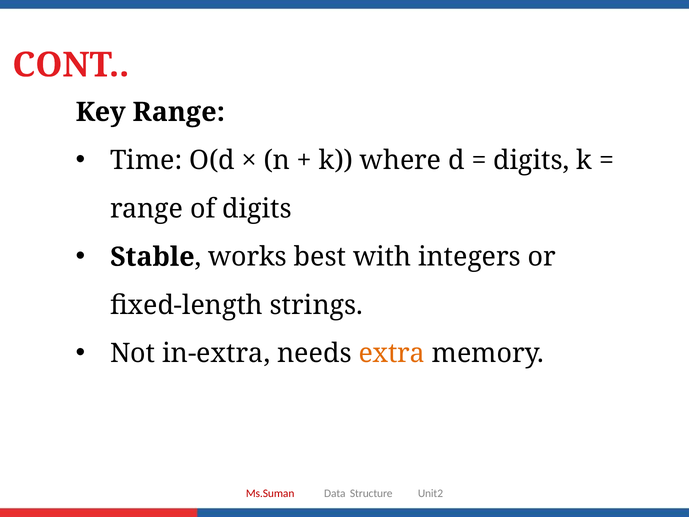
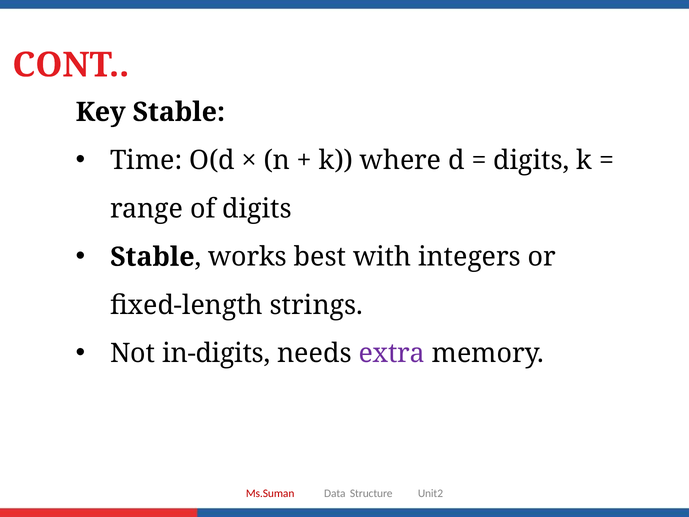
Key Range: Range -> Stable (179, 112)
in-extra: in-extra -> in-digits (216, 353)
extra colour: orange -> purple (392, 353)
